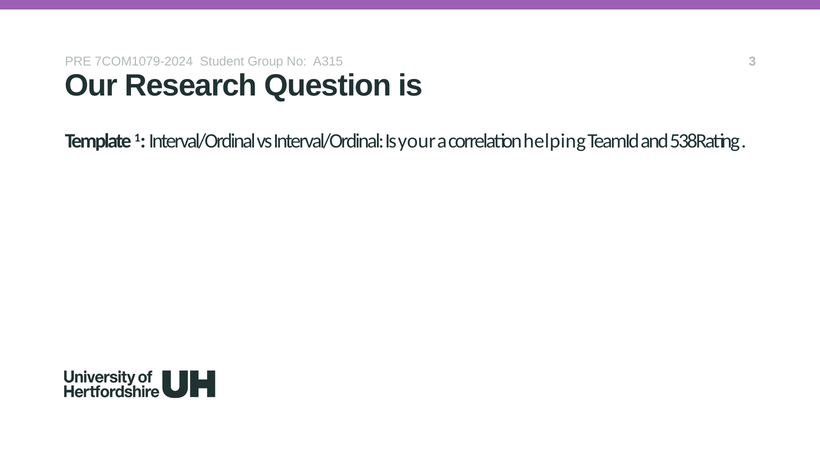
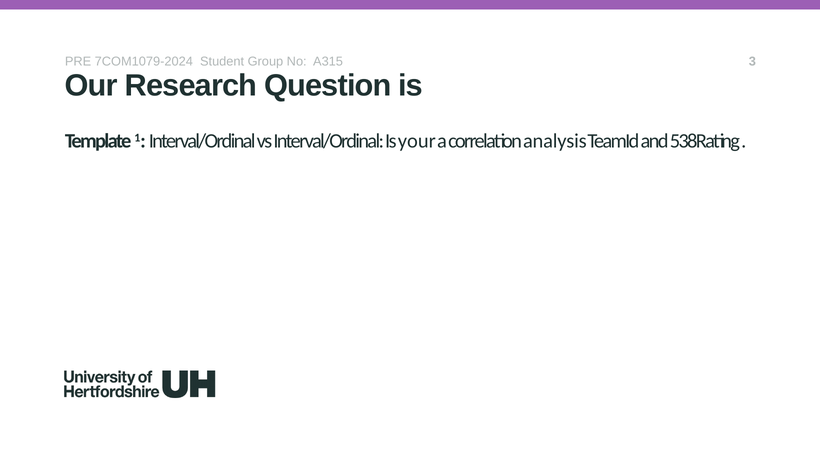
helping: helping -> analysis (555, 141)
